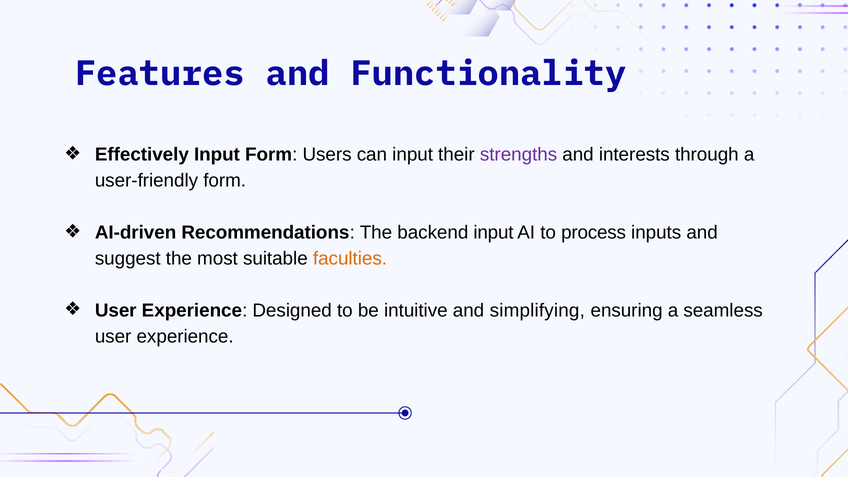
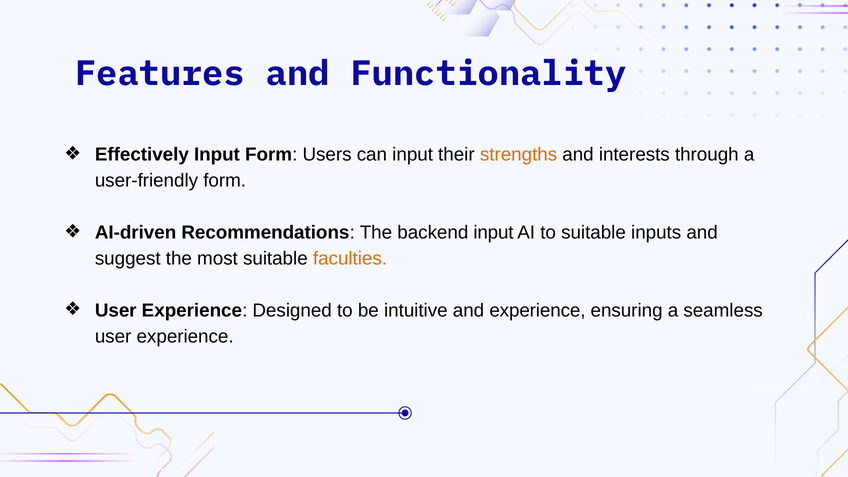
strengths colour: purple -> orange (519, 155)
to process: process -> suitable (594, 232)
and simplifying: simplifying -> experience (537, 310)
